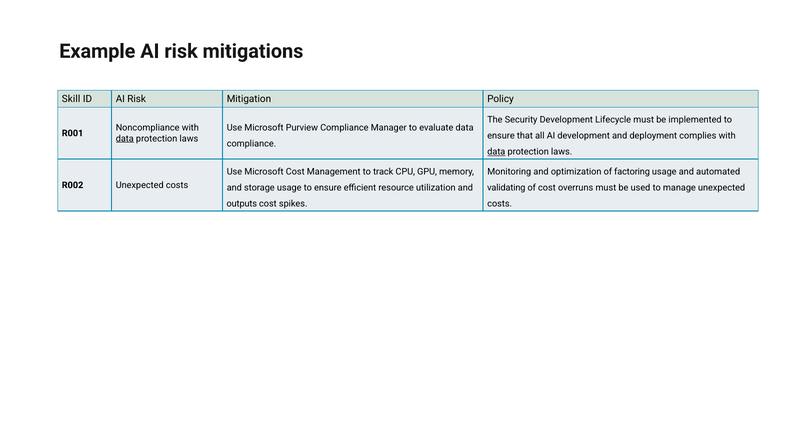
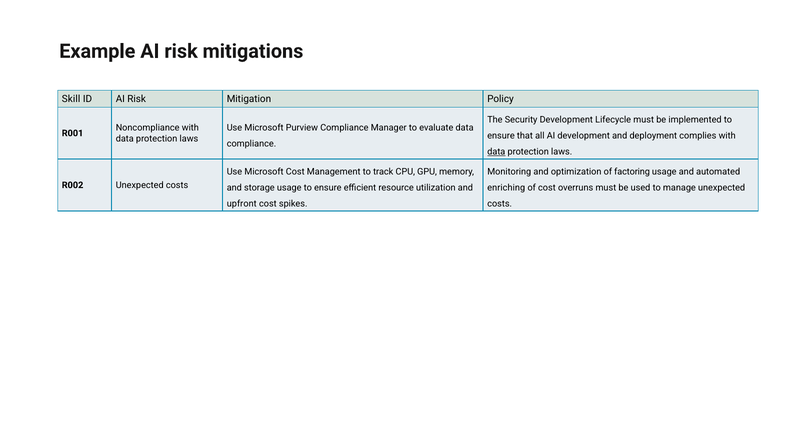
data underline: present -> none (125, 139)
validating: validating -> enriching (506, 188)
outputs: outputs -> upfront (242, 204)
